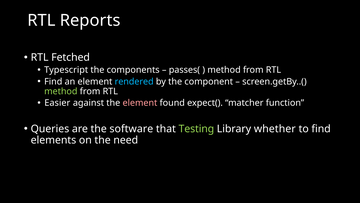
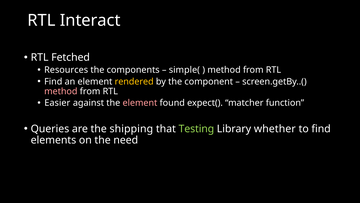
Reports: Reports -> Interact (90, 20)
Typescript: Typescript -> Resources (66, 70)
passes(: passes( -> simple( (184, 70)
rendered colour: light blue -> yellow (134, 81)
method colour: light green -> pink (61, 91)
software: software -> shipping (131, 128)
